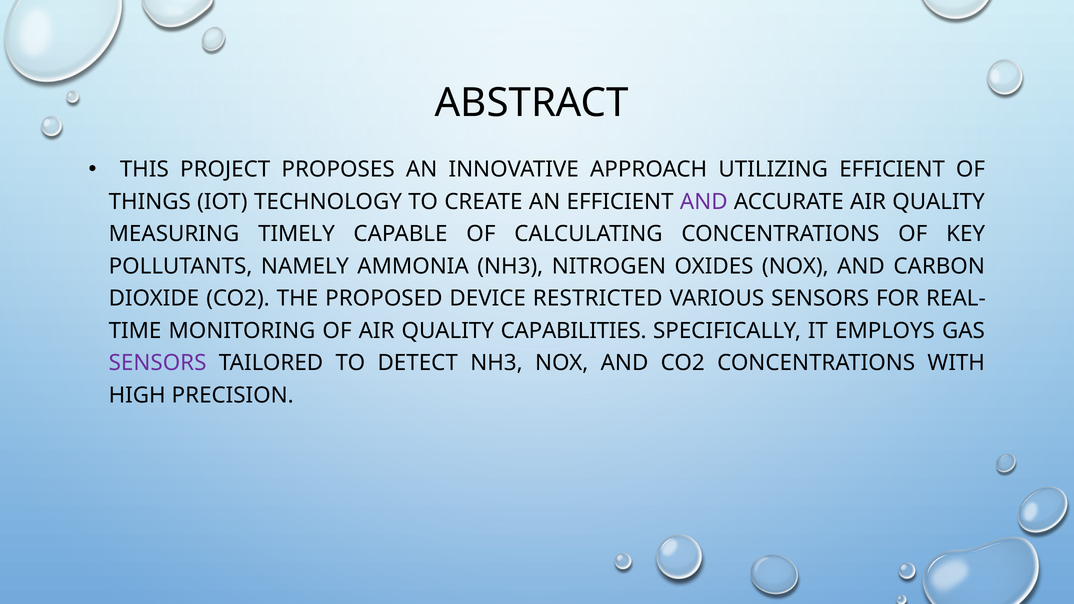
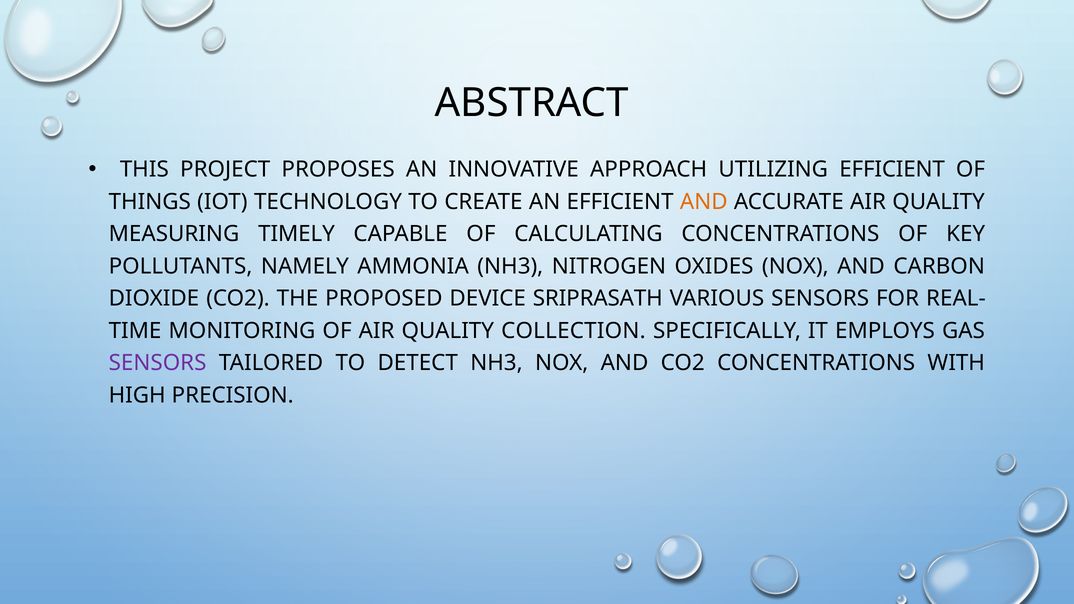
AND colour: purple -> orange (704, 202)
RESTRICTED: RESTRICTED -> SRIPRASATH (598, 299)
CAPABILITIES: CAPABILITIES -> COLLECTION (573, 331)
